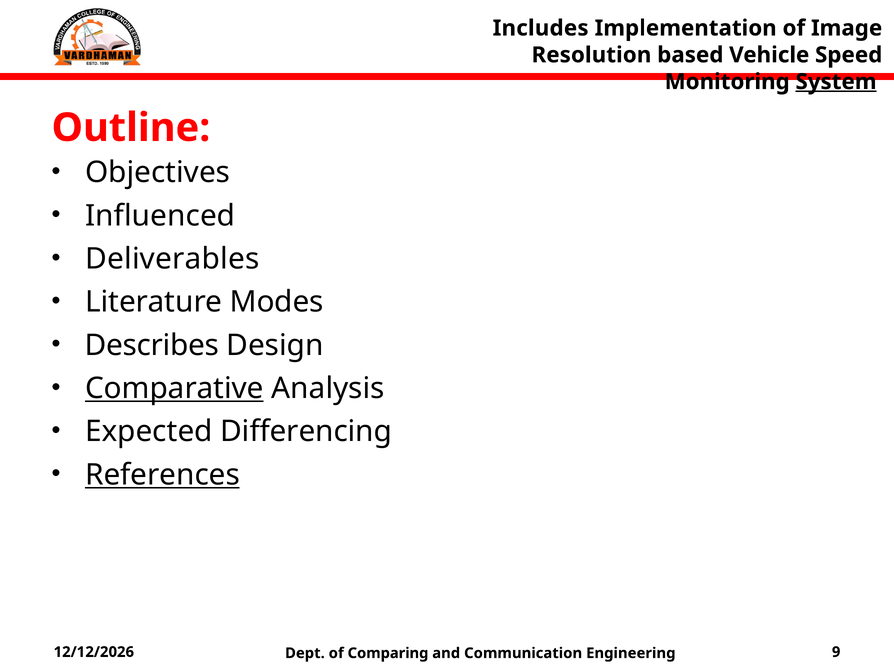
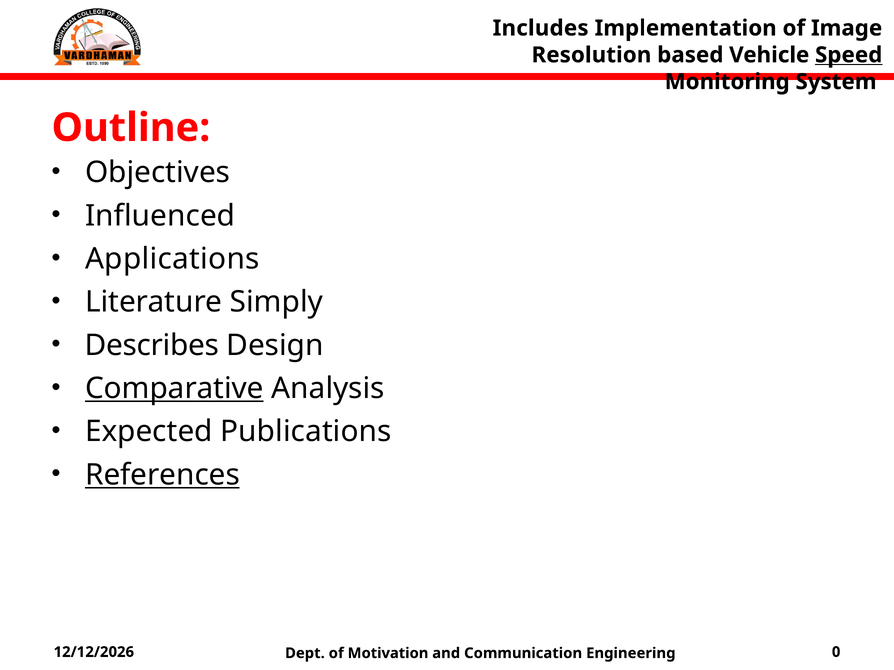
Speed underline: none -> present (849, 55)
System underline: present -> none (836, 82)
Deliverables: Deliverables -> Applications (172, 259)
Modes: Modes -> Simply (276, 302)
Differencing: Differencing -> Publications (306, 432)
9: 9 -> 0 (836, 652)
Comparing: Comparing -> Motivation (388, 654)
